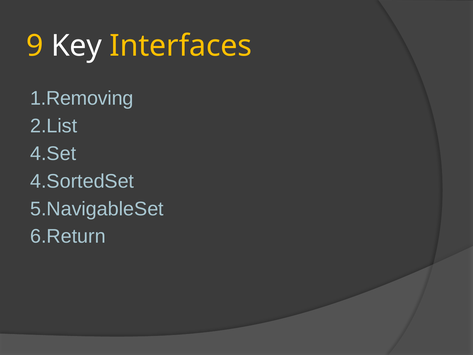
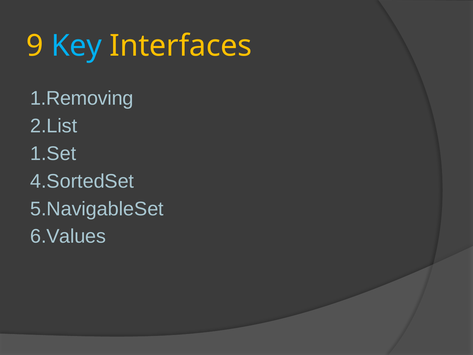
Key colour: white -> light blue (76, 46)
4.Set: 4.Set -> 1.Set (53, 153)
6.Return: 6.Return -> 6.Values (68, 236)
